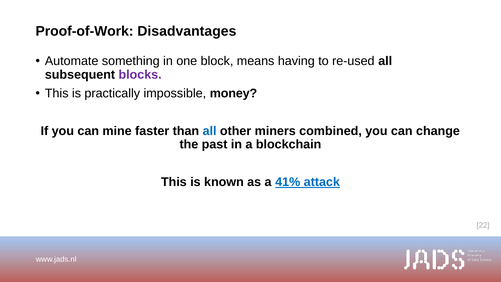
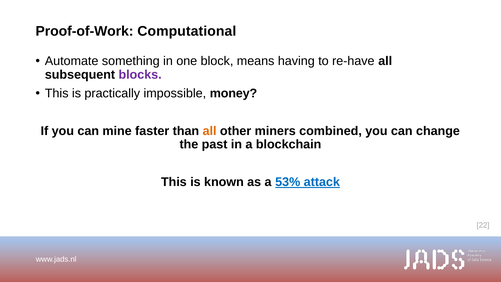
Disadvantages: Disadvantages -> Computational (187, 31)
re-used: re-used -> re-have (353, 61)
all colour: blue -> orange (210, 131)
41%: 41% -> 53% (288, 182)
